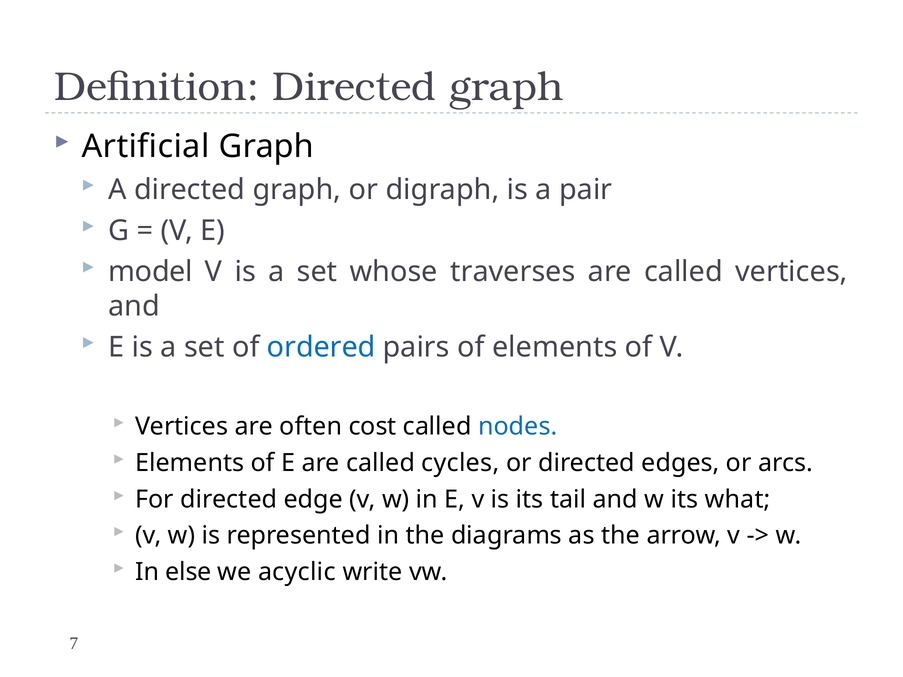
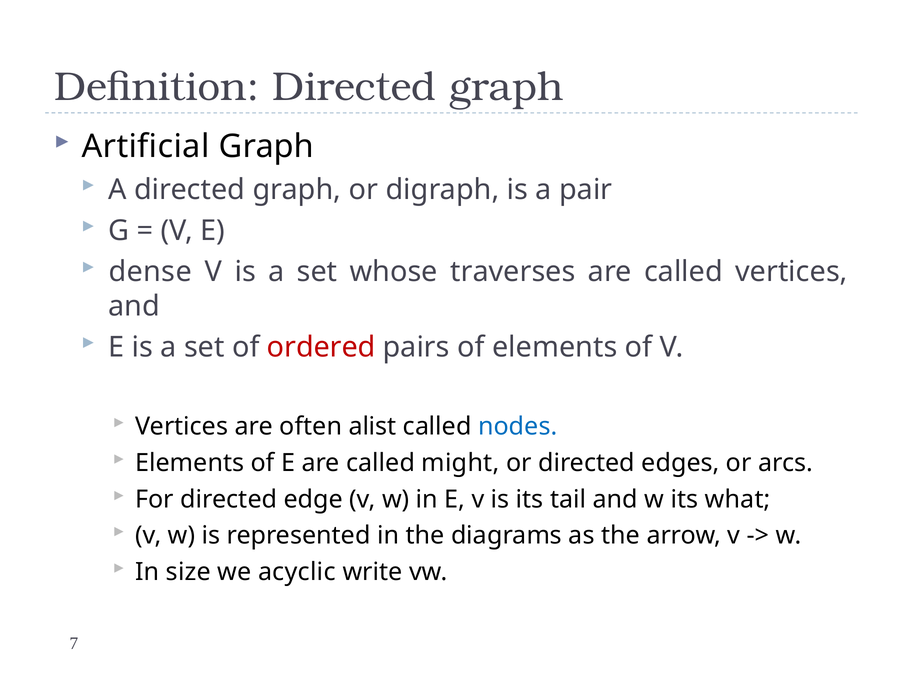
model: model -> dense (150, 272)
ordered colour: blue -> red (321, 347)
cost: cost -> alist (372, 427)
cycles: cycles -> might (460, 463)
else: else -> size (188, 572)
